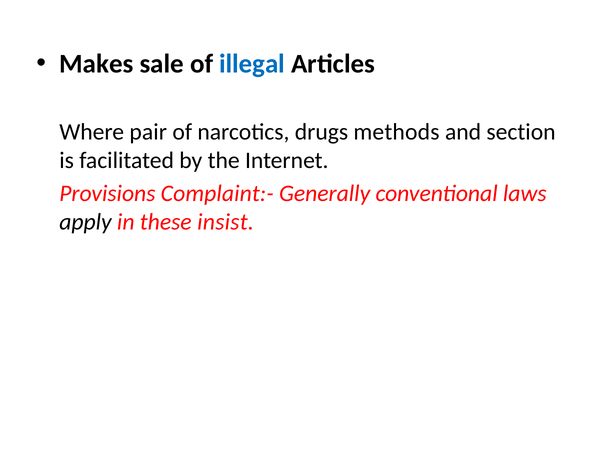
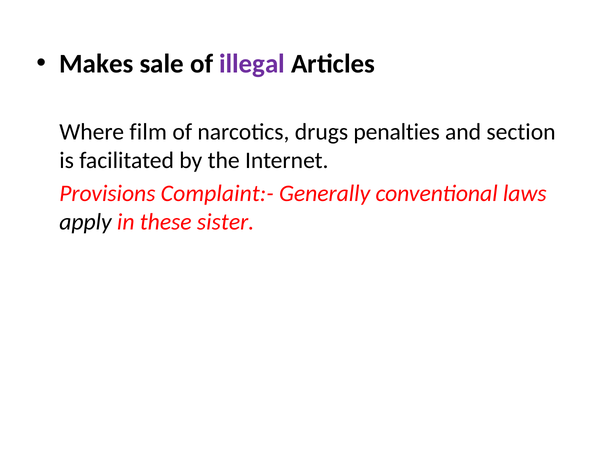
illegal colour: blue -> purple (252, 64)
pair: pair -> film (148, 132)
methods: methods -> penalties (397, 132)
insist: insist -> sister (226, 222)
